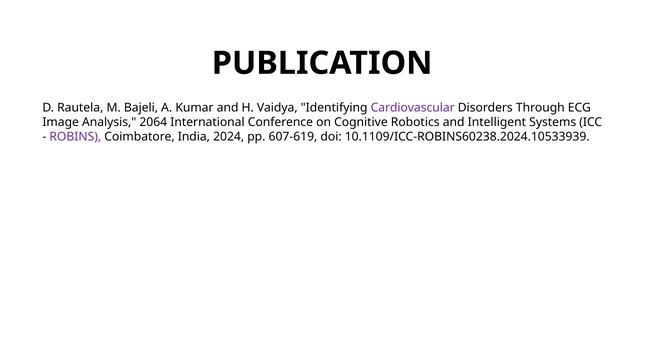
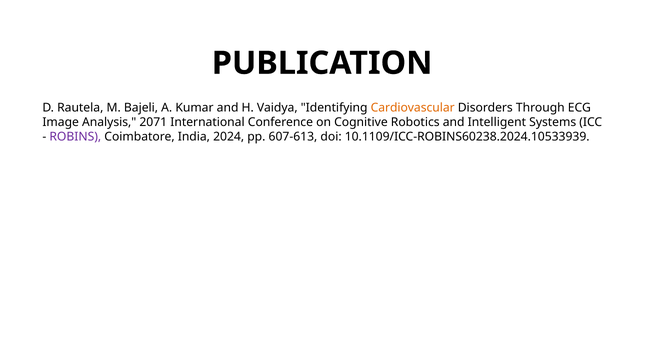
Cardiovascular colour: purple -> orange (413, 108)
2064: 2064 -> 2071 (153, 122)
607-619: 607-619 -> 607-613 (293, 137)
